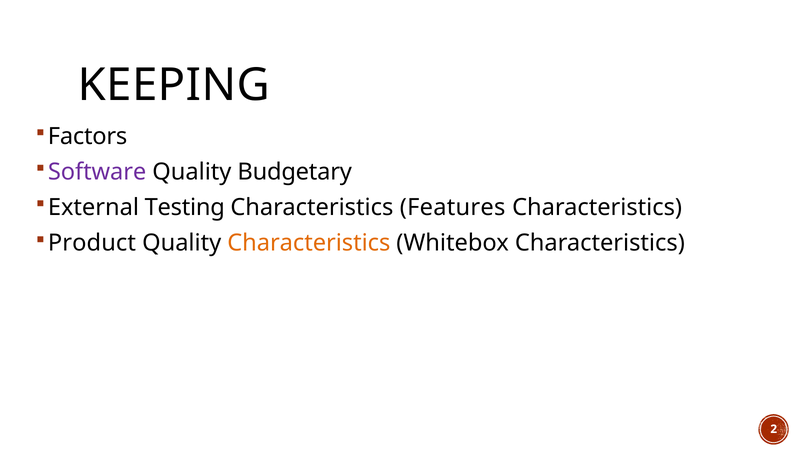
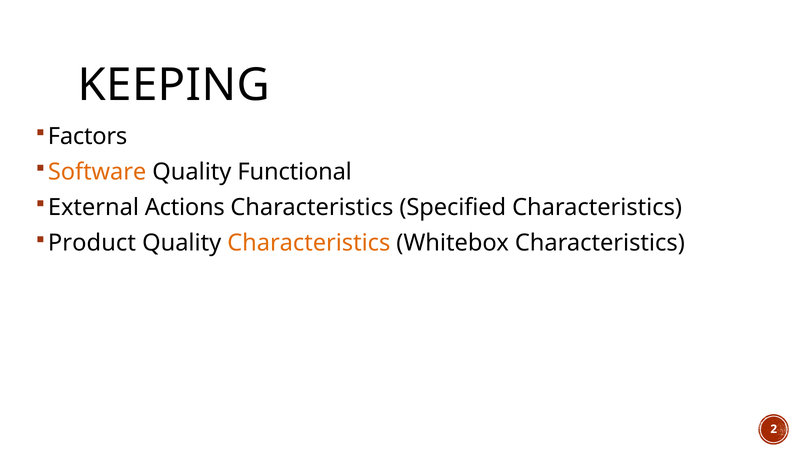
Software colour: purple -> orange (97, 172)
Budgetary: Budgetary -> Functional (295, 172)
Testing: Testing -> Actions (185, 208)
Features: Features -> Specified (453, 208)
